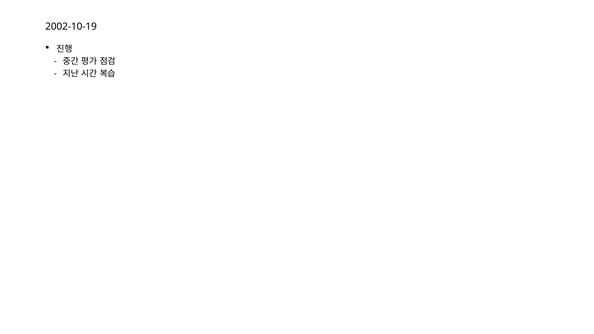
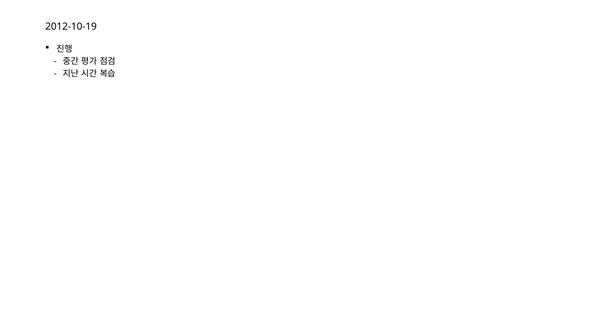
2002-10-19: 2002-10-19 -> 2012-10-19 (71, 26)
